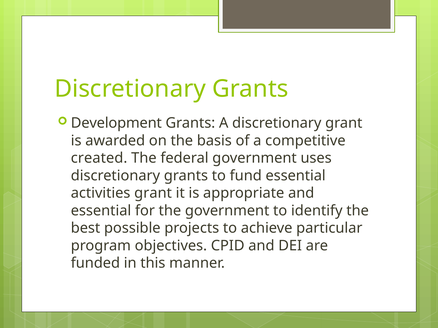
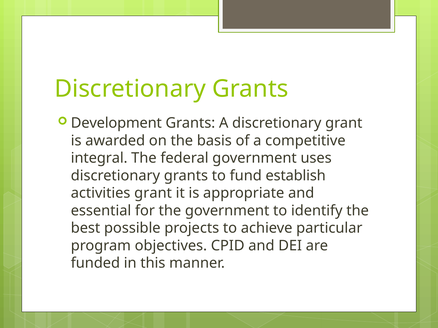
created: created -> integral (99, 158)
fund essential: essential -> establish (296, 176)
